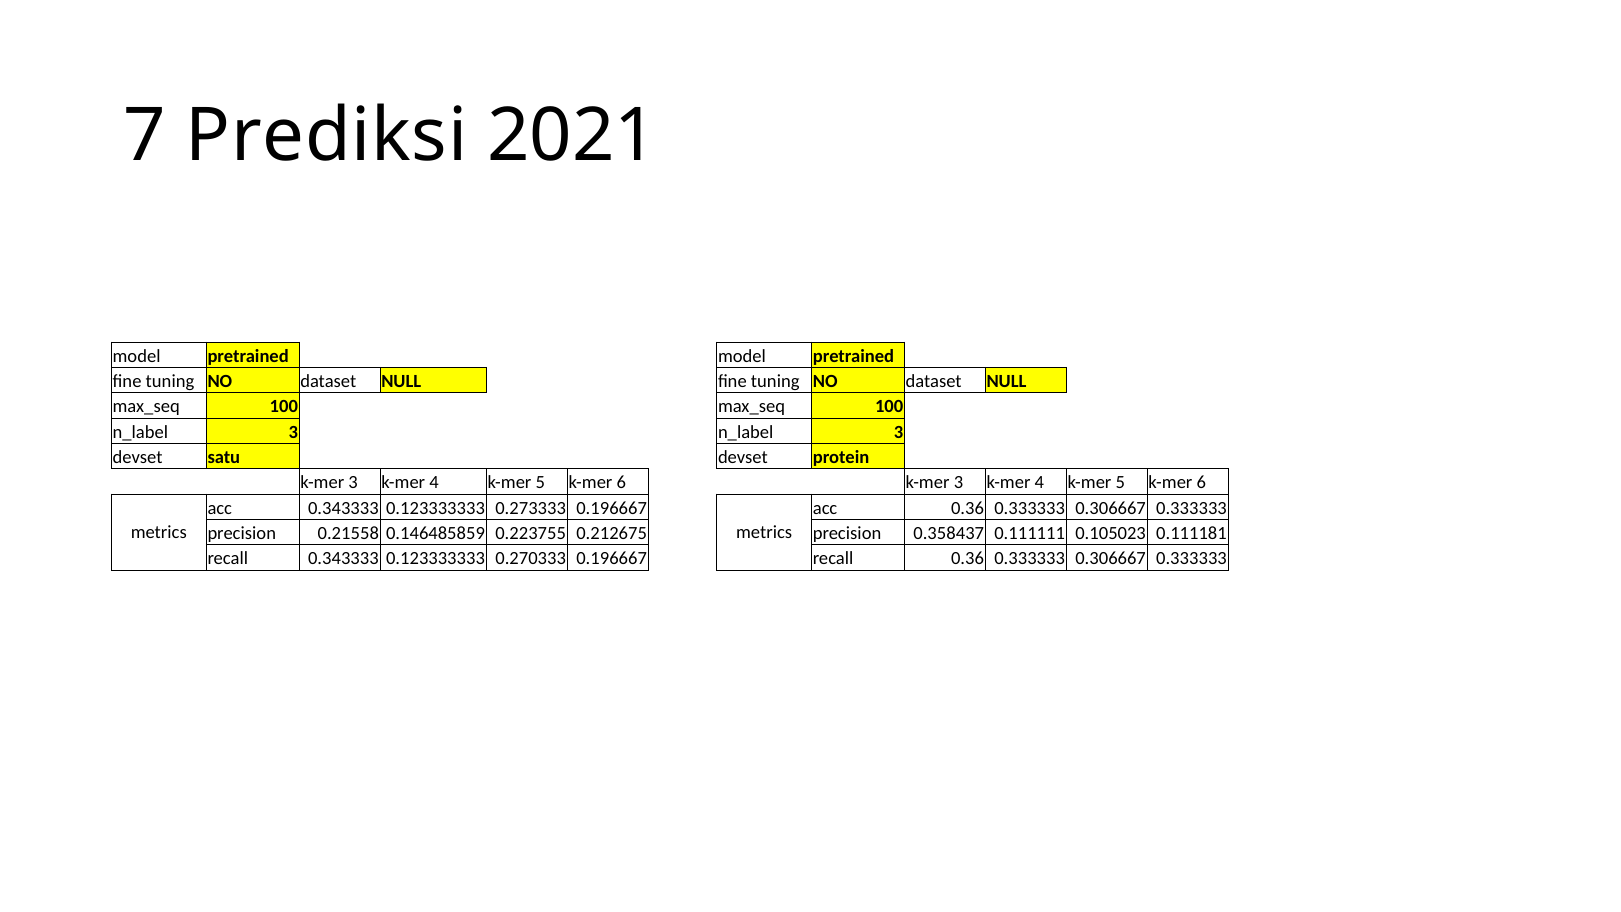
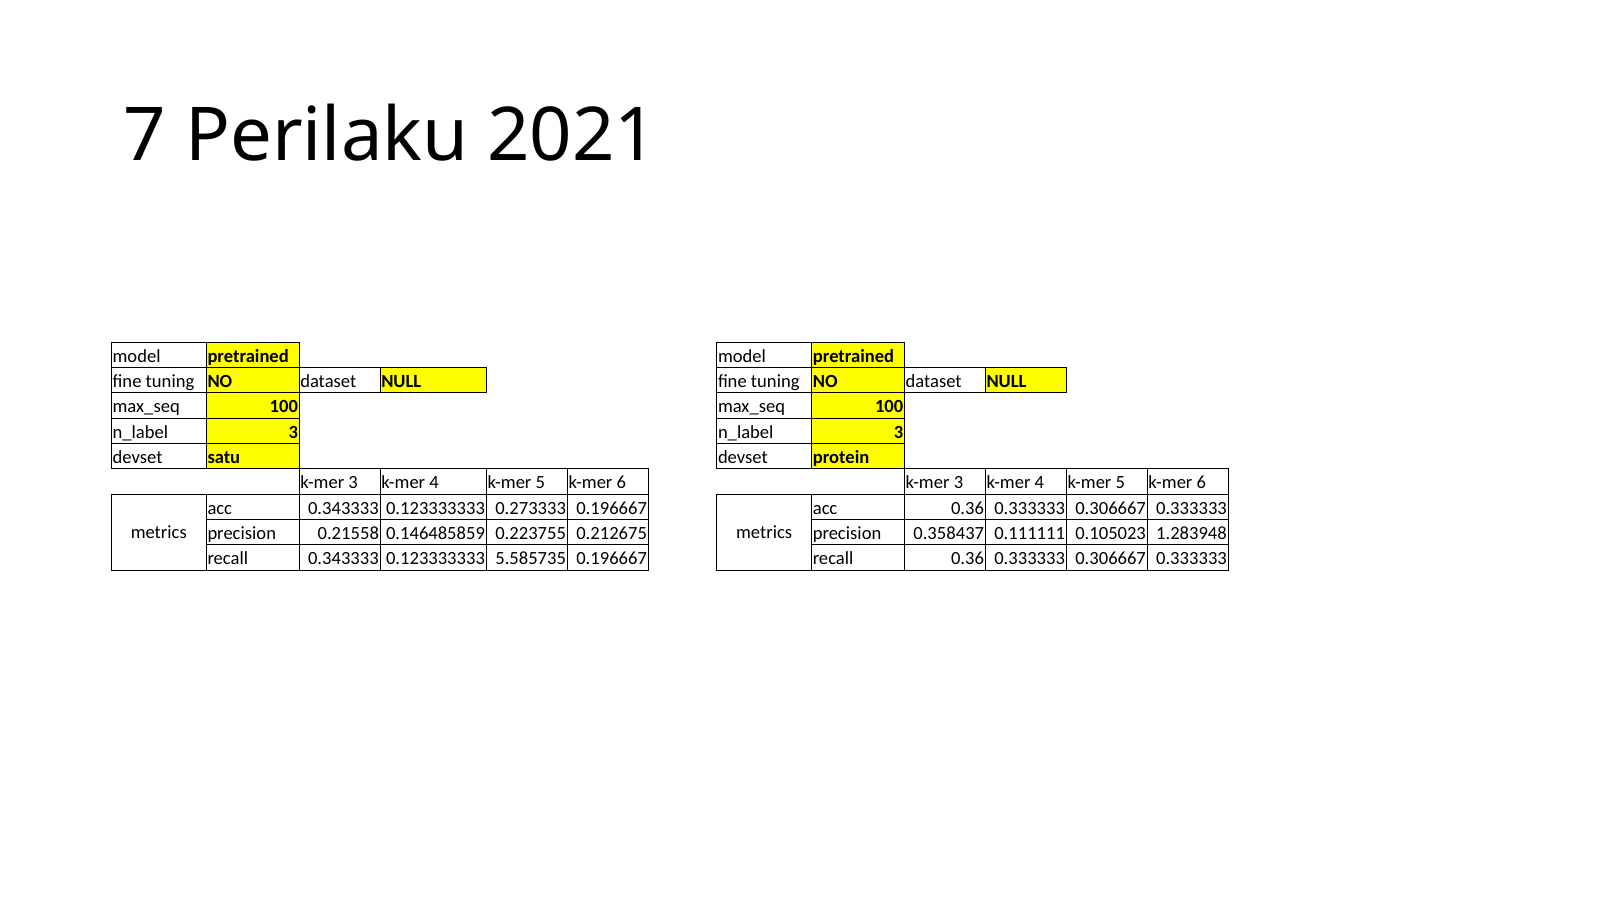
Prediksi: Prediksi -> Perilaku (327, 136)
0.111181: 0.111181 -> 1.283948 (1192, 533)
0.270333: 0.270333 -> 5.585735 (531, 559)
